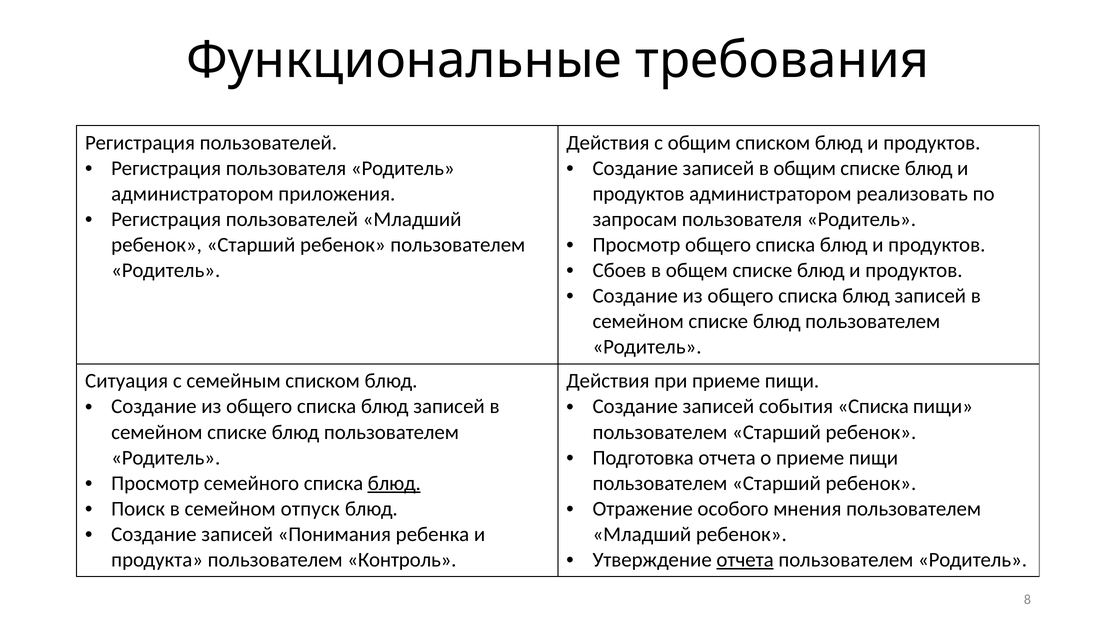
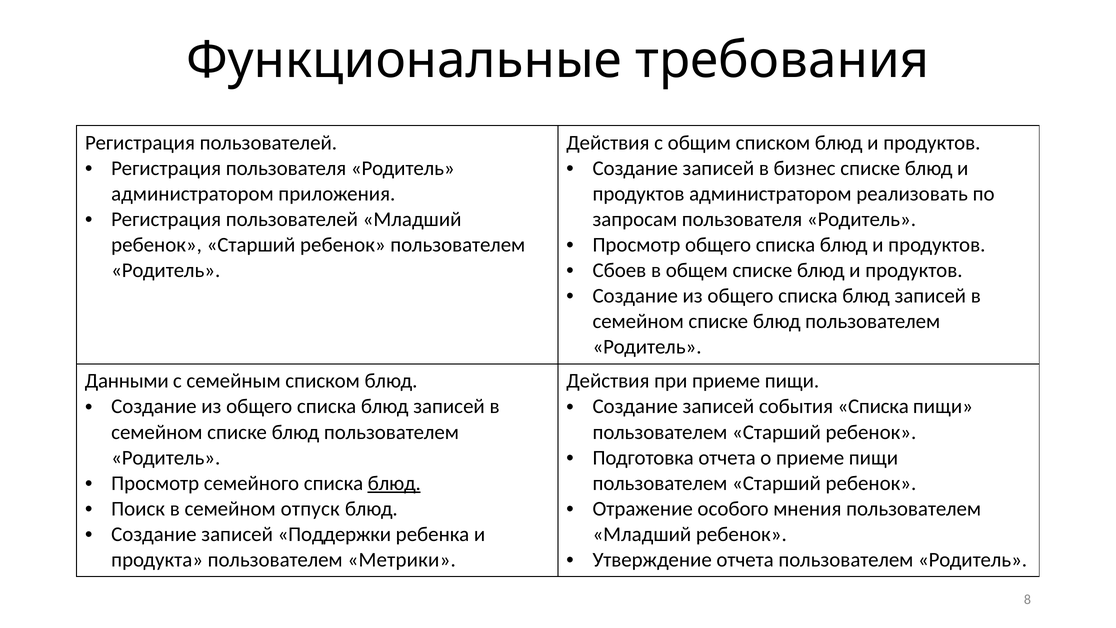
в общим: общим -> бизнес (805, 168)
Ситуация: Ситуация -> Данными (127, 381)
Понимания: Понимания -> Поддержки (334, 534)
отчета underline: present -> none (745, 560)
Контроль: Контроль -> Метрики (402, 560)
